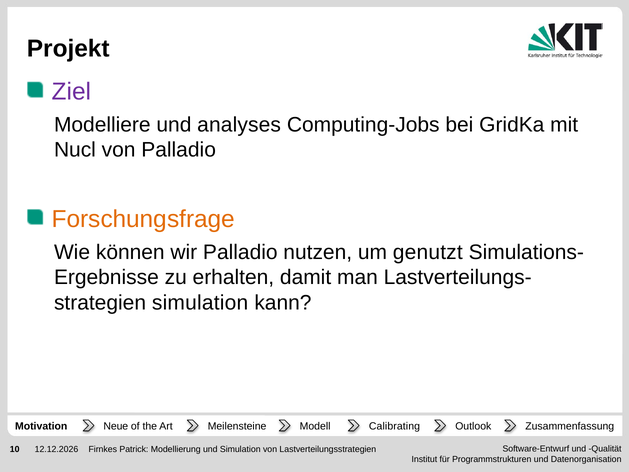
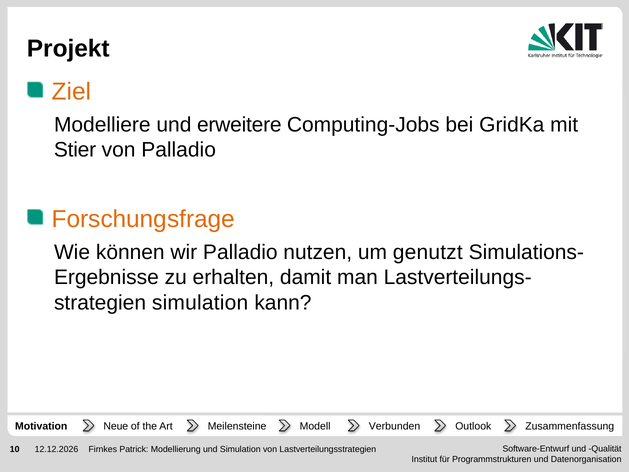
Ziel colour: purple -> orange (71, 92)
analyses: analyses -> erweitere (239, 125)
Nucl: Nucl -> Stier (75, 150)
Calibrating: Calibrating -> Verbunden (395, 426)
